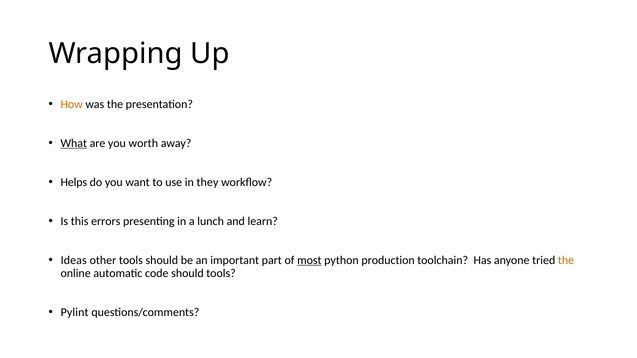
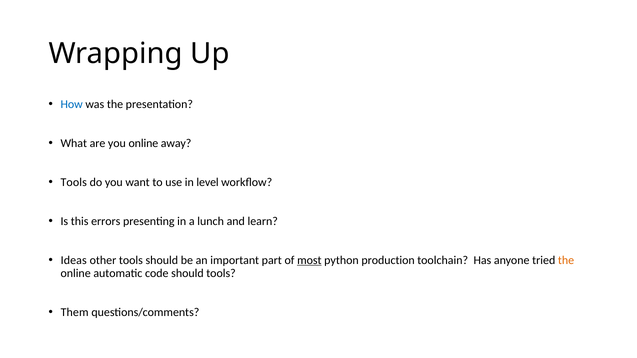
How colour: orange -> blue (72, 104)
What underline: present -> none (74, 143)
you worth: worth -> online (143, 143)
Helps: Helps -> Tools (74, 182)
they: they -> level (208, 182)
Pylint: Pylint -> Them (75, 312)
